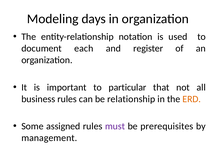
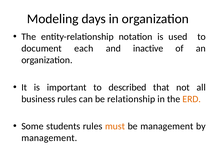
register: register -> inactive (148, 49)
particular: particular -> described (128, 87)
assigned: assigned -> students (63, 126)
must colour: purple -> orange (115, 126)
be prerequisites: prerequisites -> management (167, 126)
